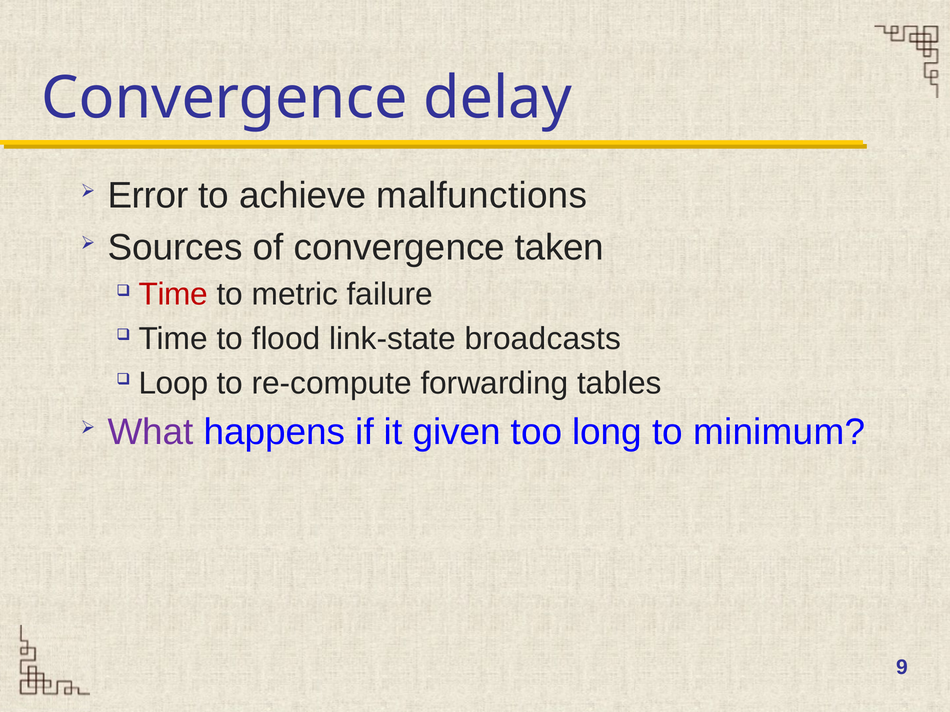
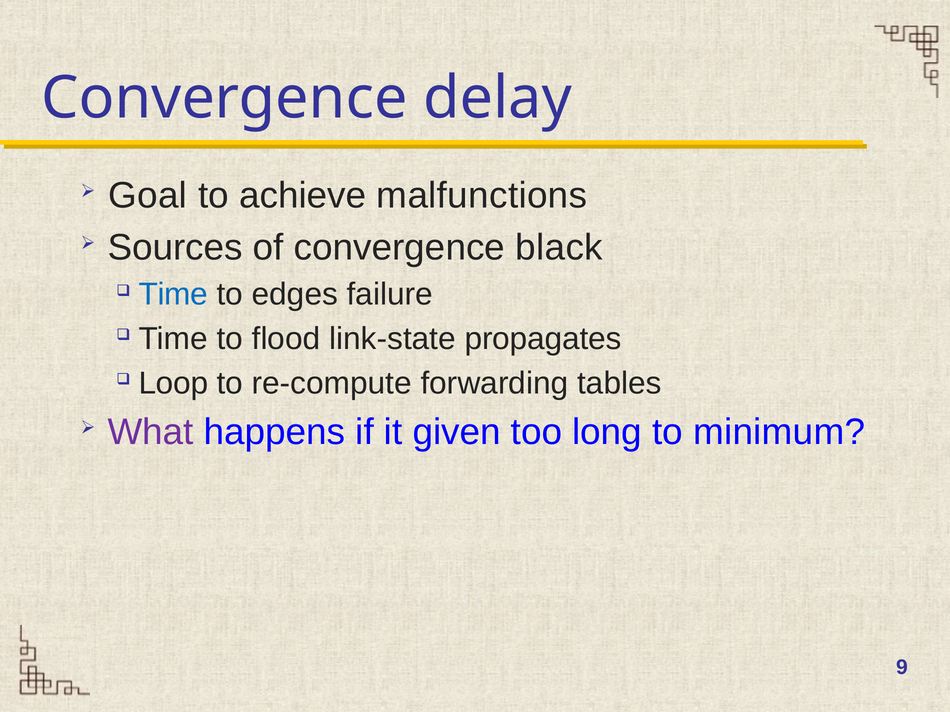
Error: Error -> Goal (148, 196)
taken: taken -> black (559, 248)
Time colour: red -> blue (173, 295)
metric: metric -> edges (295, 295)
broadcasts: broadcasts -> propagates (543, 339)
